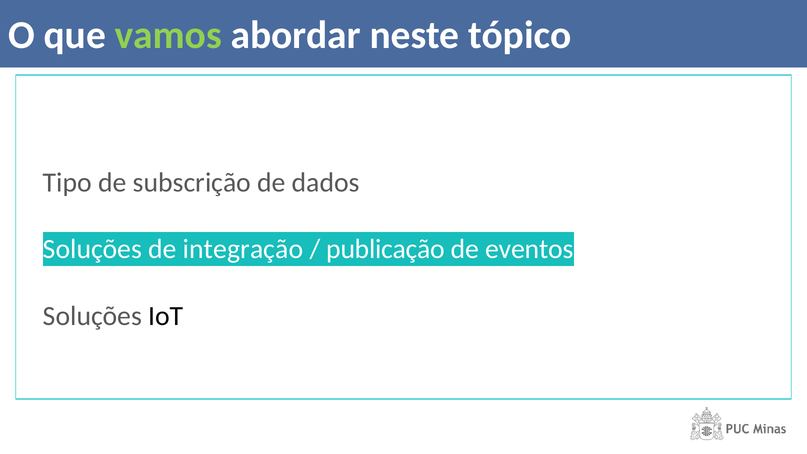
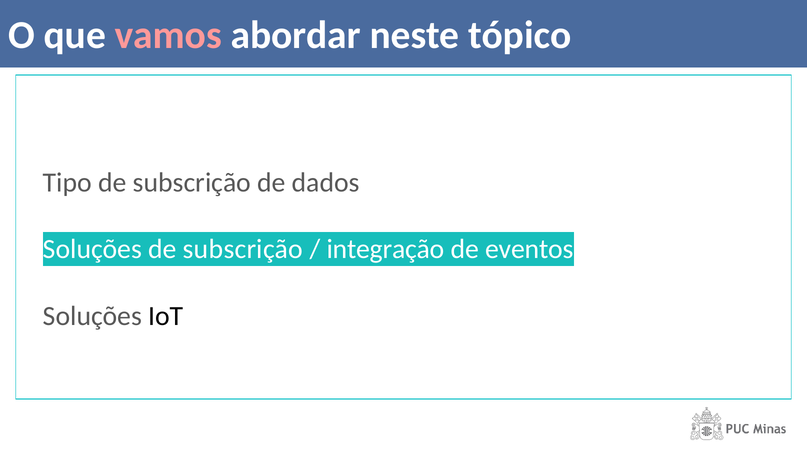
vamos colour: light green -> pink (168, 35)
Soluções de integração: integração -> subscrição (243, 249)
publicação: publicação -> integração (386, 249)
